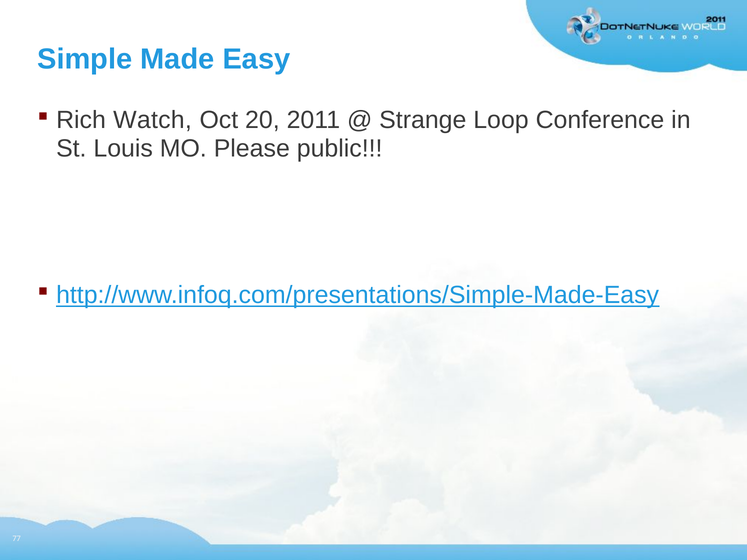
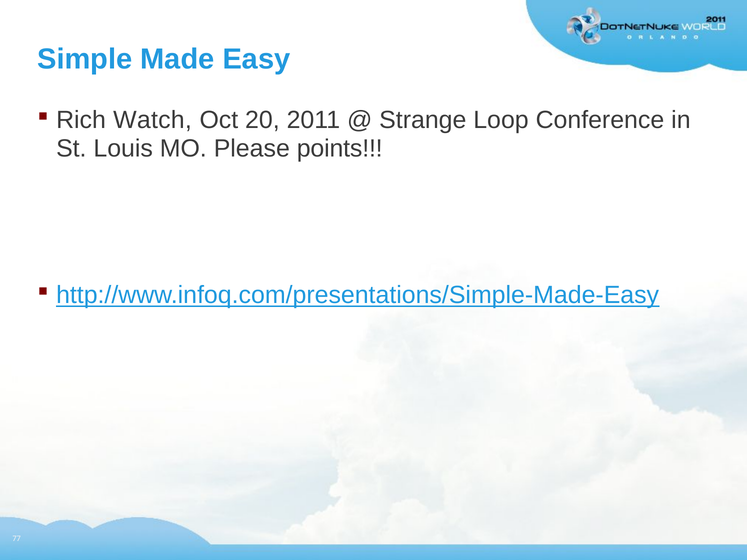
public: public -> points (340, 149)
